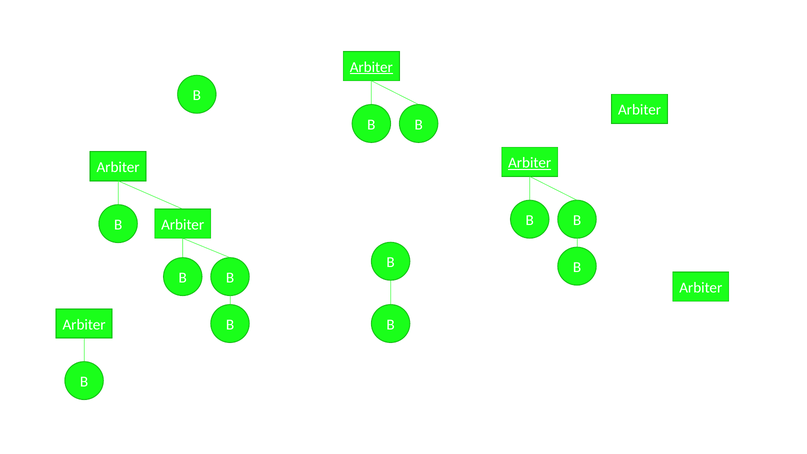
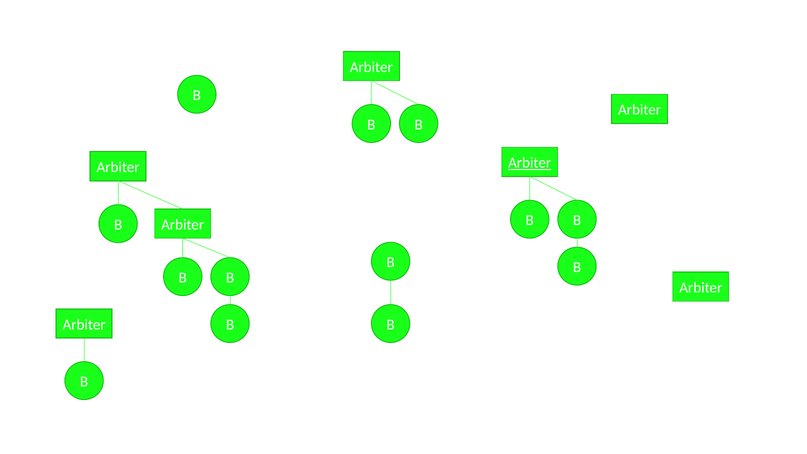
Arbiter underline: present -> none (371, 67)
